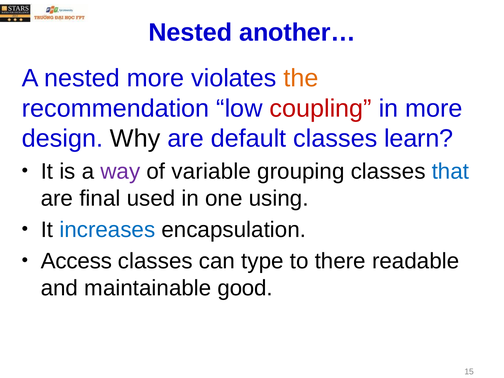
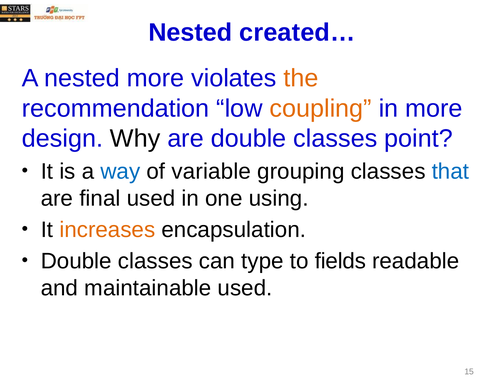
another…: another… -> created… (297, 32)
coupling colour: red -> orange (321, 108)
are default: default -> double (249, 139)
learn: learn -> point (419, 139)
way colour: purple -> blue (120, 172)
increases colour: blue -> orange (107, 230)
Access: Access -> Double (76, 261)
there: there -> fields (340, 261)
maintainable good: good -> used (245, 288)
